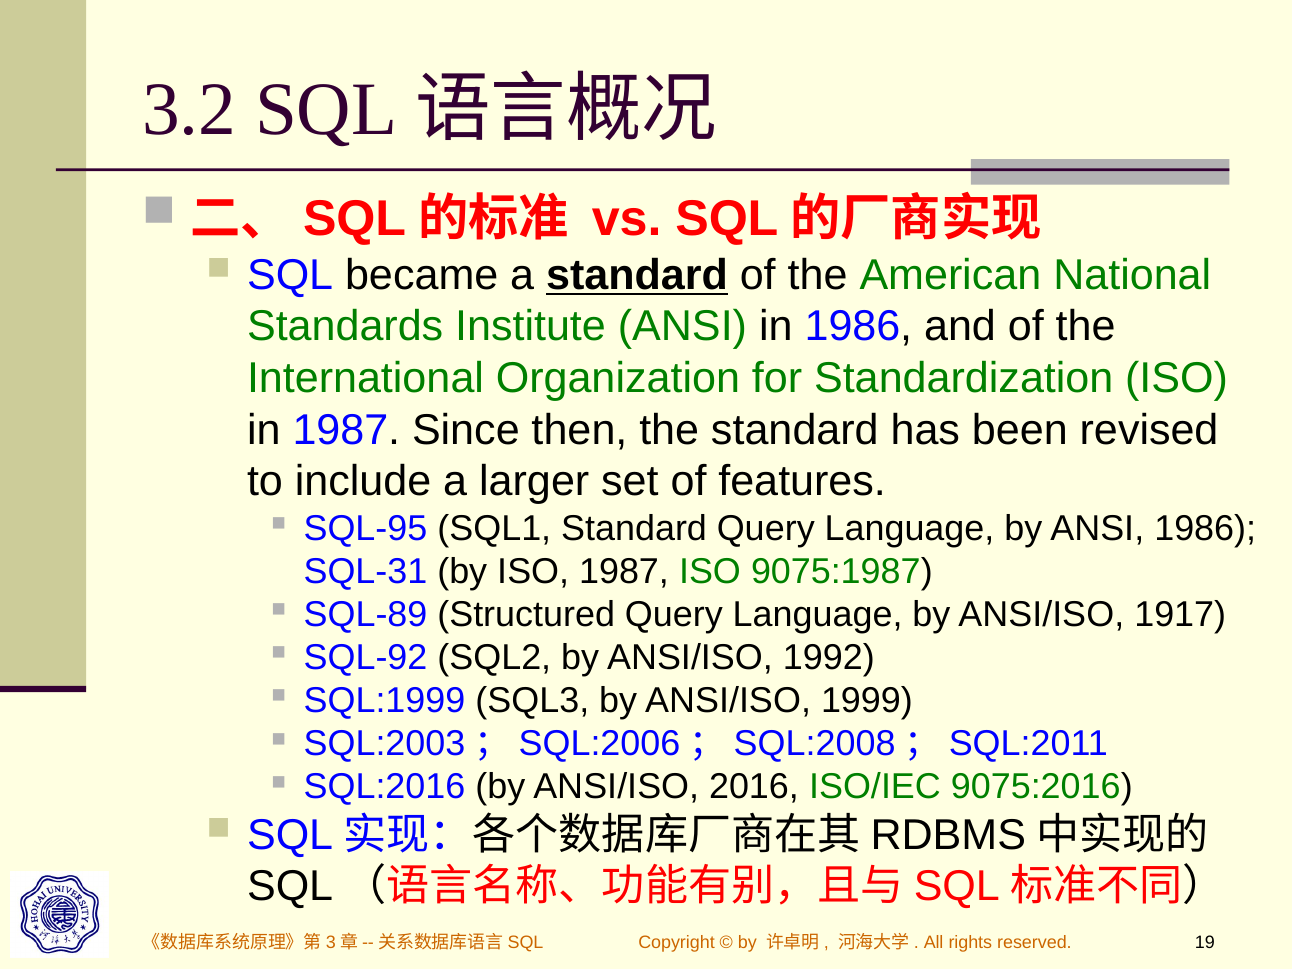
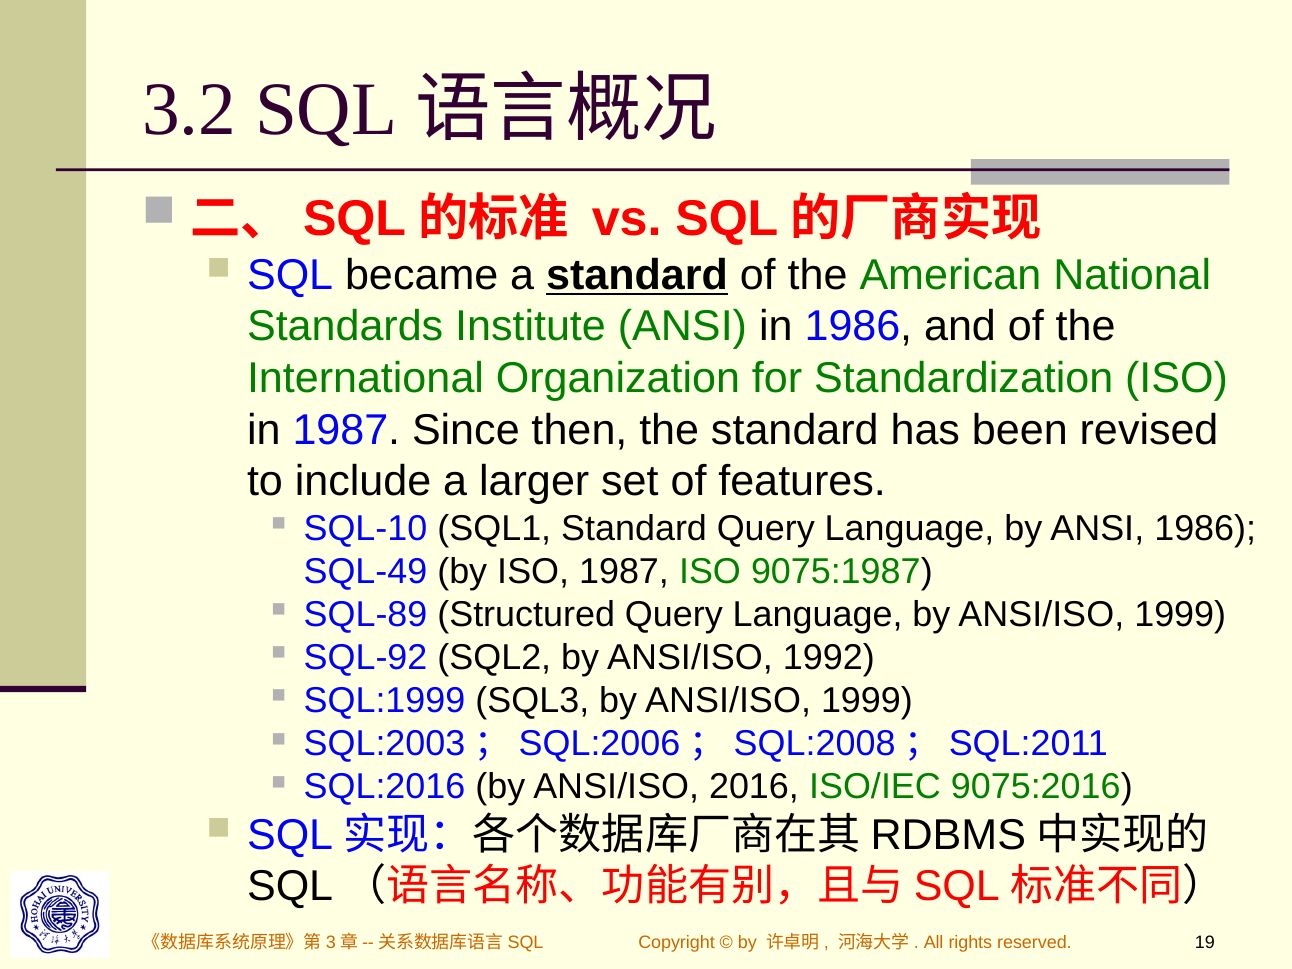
SQL-95: SQL-95 -> SQL-10 (365, 528)
SQL-31: SQL-31 -> SQL-49 (365, 572)
Language by ANSI/ISO 1917: 1917 -> 1999 (1180, 615)
